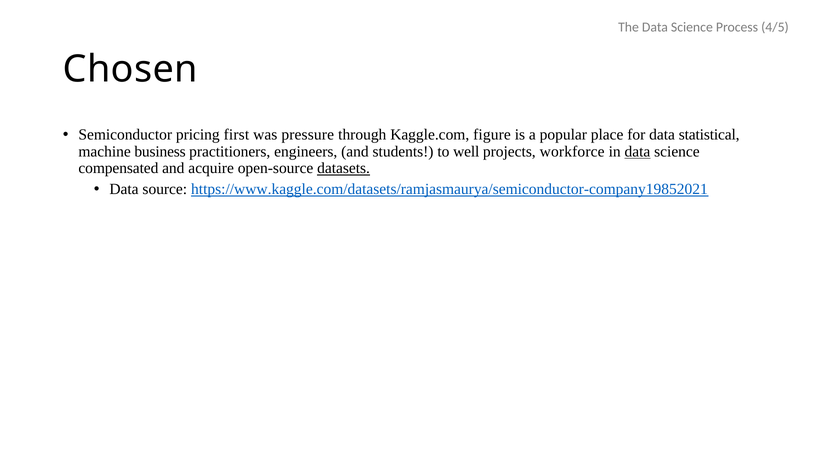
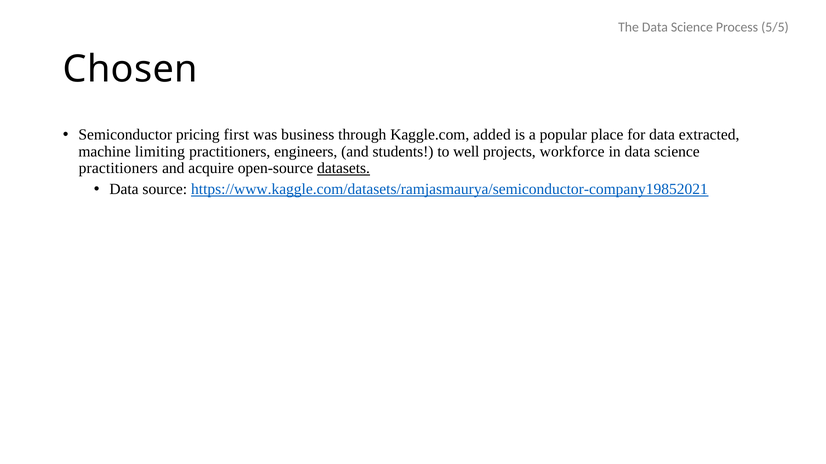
4/5: 4/5 -> 5/5 (775, 27)
pressure: pressure -> business (308, 135)
figure: figure -> added (492, 135)
statistical: statistical -> extracted (709, 135)
business: business -> limiting (160, 152)
data underline: present -> none (637, 152)
compensated: compensated -> practitioners (118, 169)
